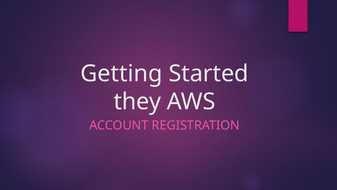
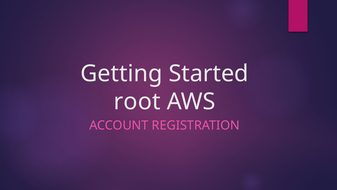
they: they -> root (137, 102)
